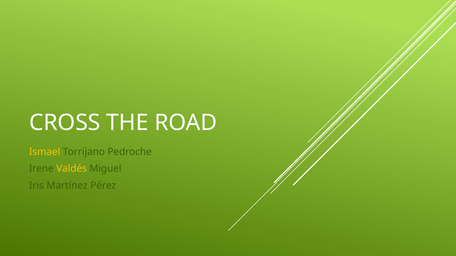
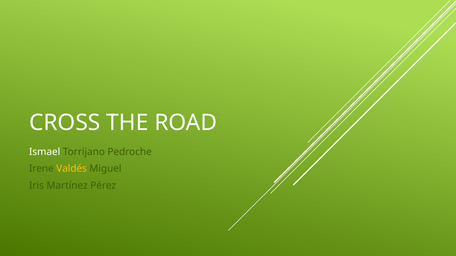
Ismael colour: yellow -> white (45, 152)
